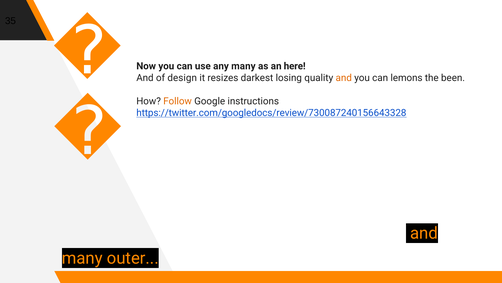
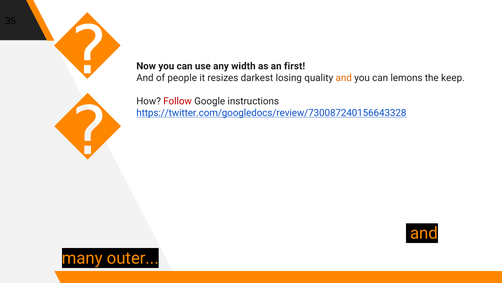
any many: many -> width (243, 66)
here: here -> first (295, 66)
design: design -> people (182, 78)
been: been -> keep (453, 78)
Follow colour: orange -> red (178, 101)
